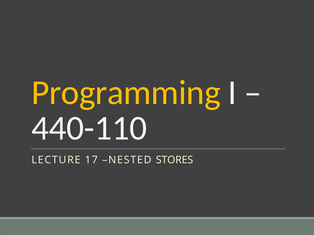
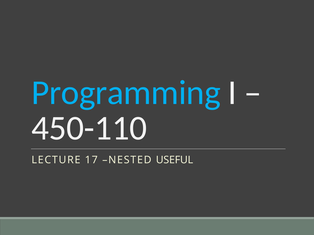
Programming colour: yellow -> light blue (126, 93)
440-110: 440-110 -> 450-110 (89, 128)
STORES: STORES -> USEFUL (175, 160)
